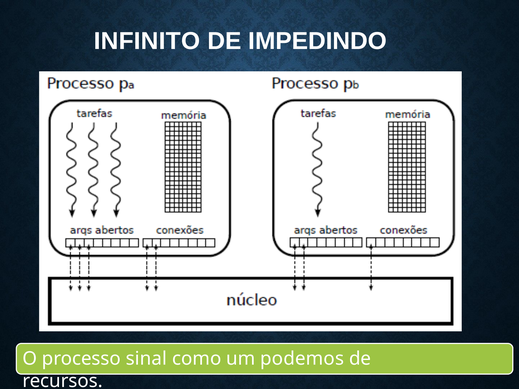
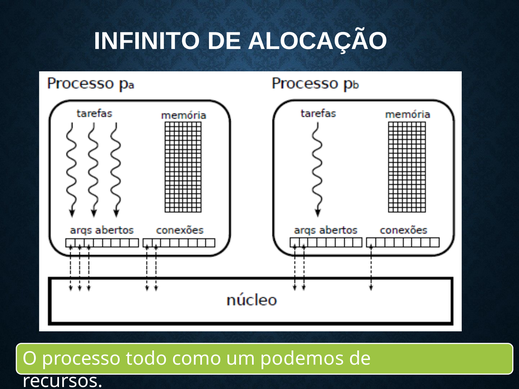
IMPEDINDO: IMPEDINDO -> ALOCAÇÃO (318, 41)
sinal: sinal -> todo (147, 359)
